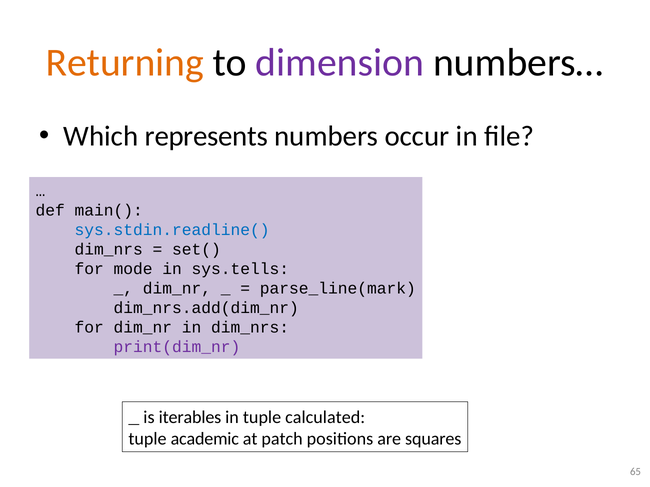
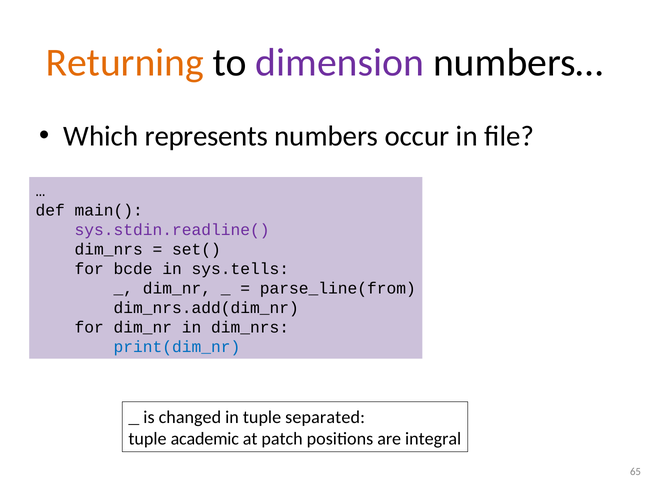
sys.stdin.readline( colour: blue -> purple (172, 230)
mode: mode -> bcde (133, 269)
parse_line(mark: parse_line(mark -> parse_line(from (338, 289)
print(dim_nr colour: purple -> blue (177, 347)
iterables: iterables -> changed (190, 418)
calculated: calculated -> separated (325, 418)
squares: squares -> integral (433, 439)
